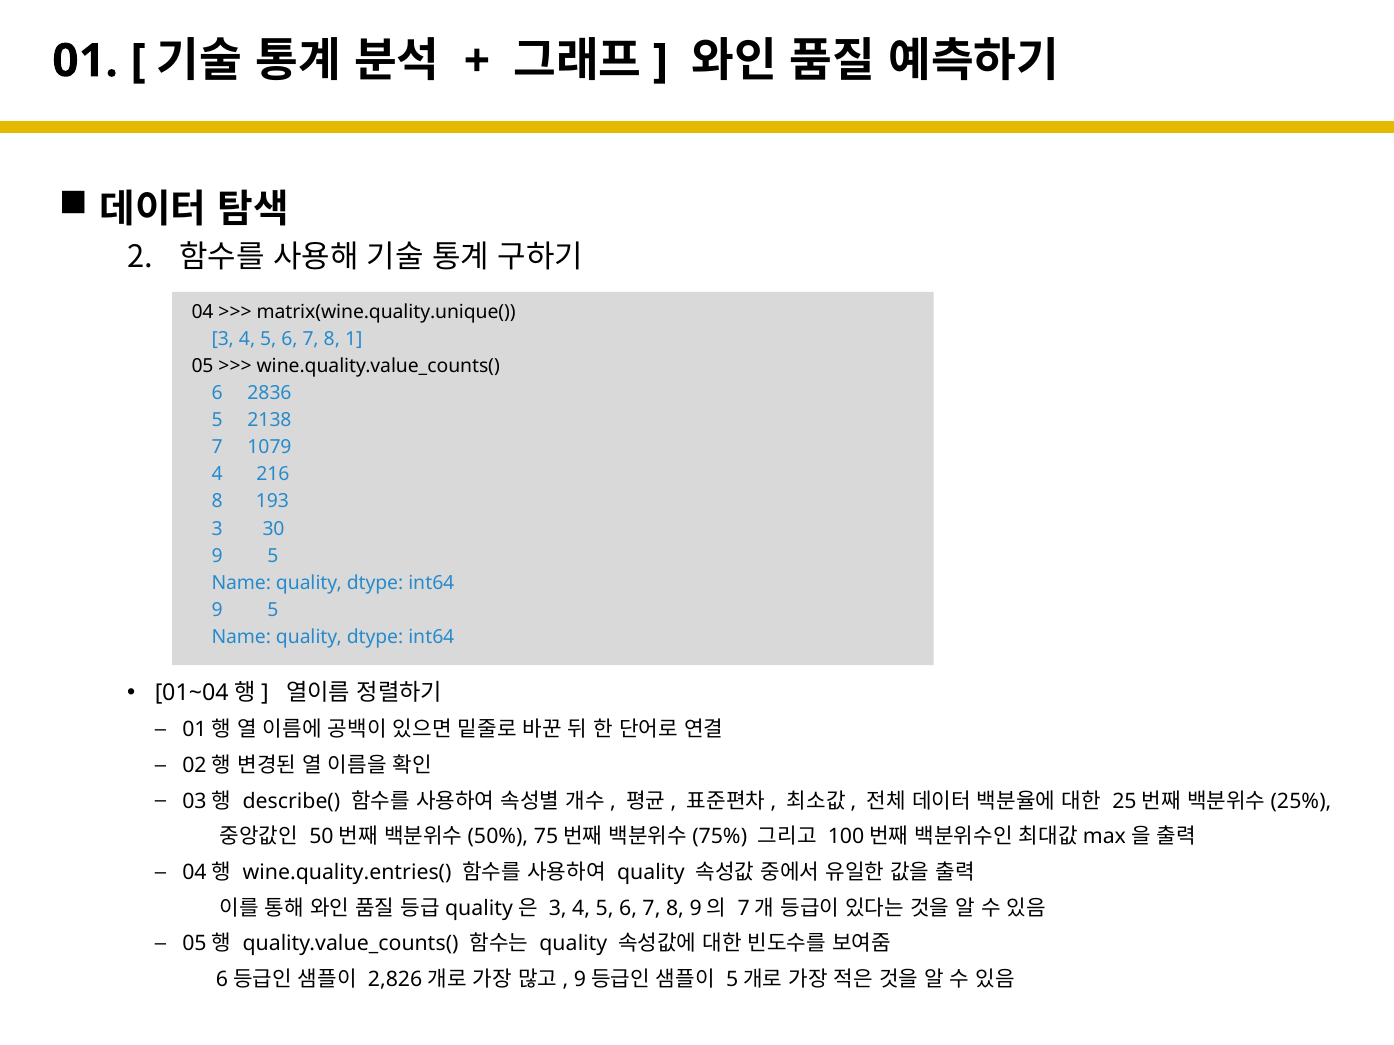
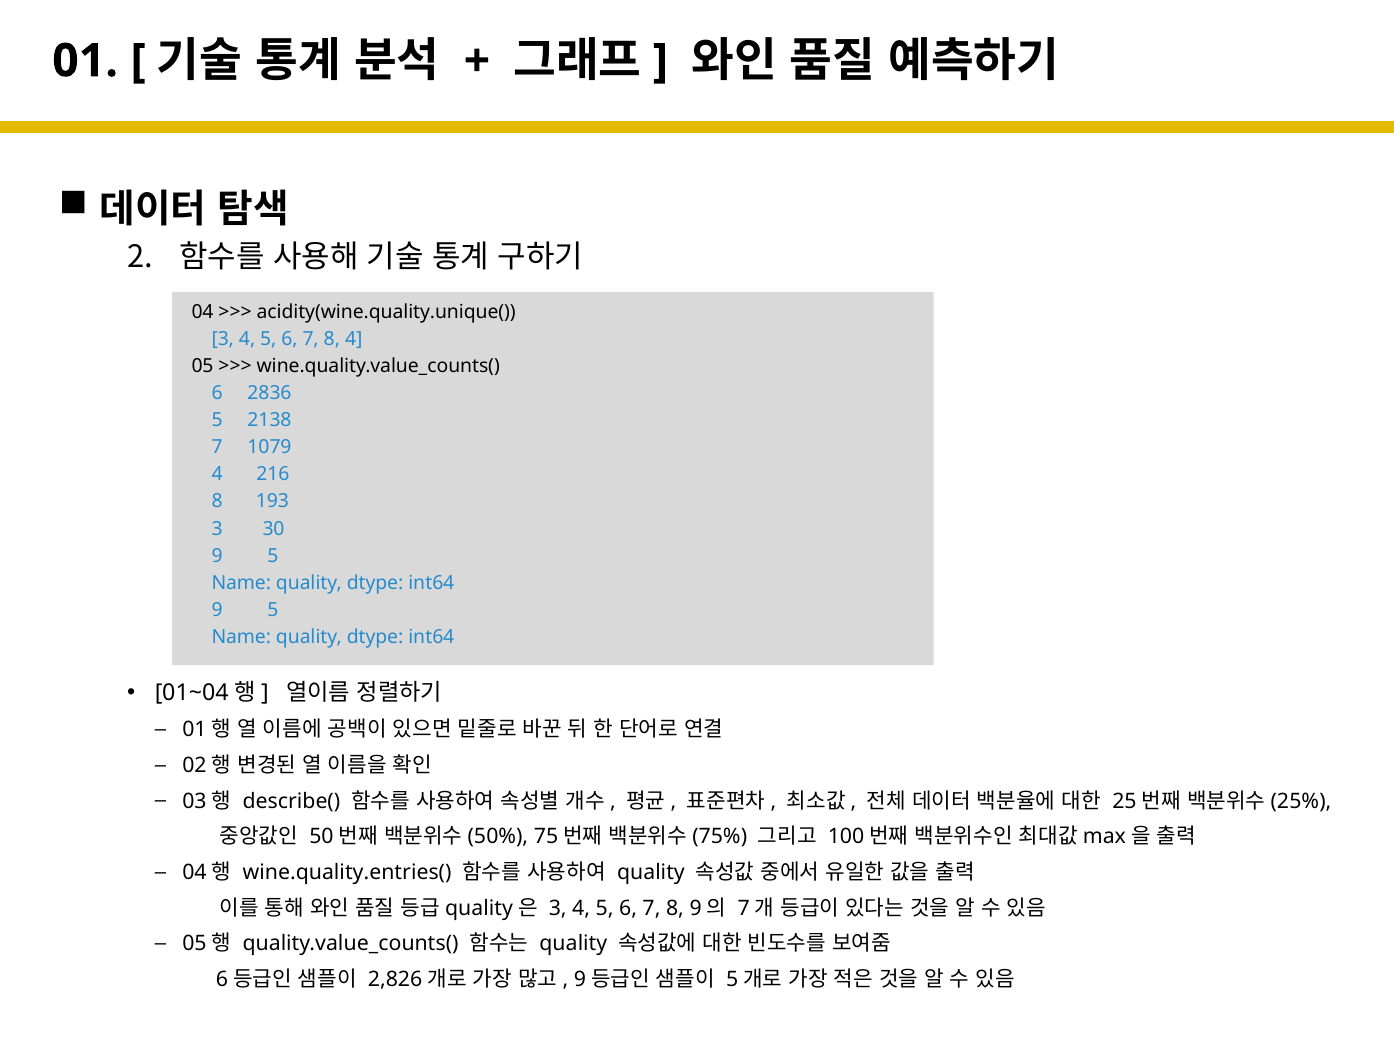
matrix(wine.quality.unique(: matrix(wine.quality.unique( -> acidity(wine.quality.unique( (386, 312)
8 1: 1 -> 4 (354, 339)
